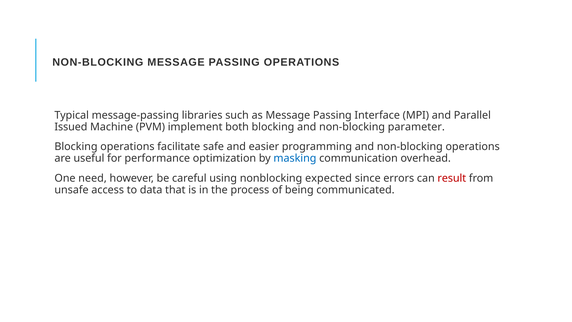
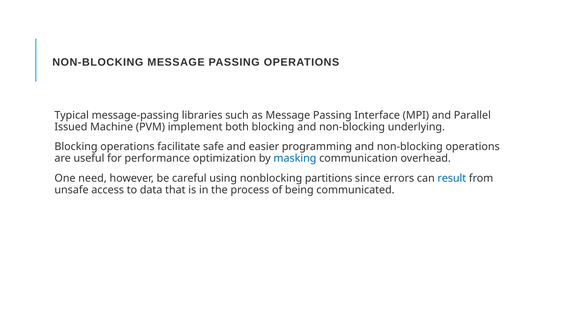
parameter: parameter -> underlying (416, 127)
expected: expected -> partitions (329, 178)
result colour: red -> blue (452, 178)
